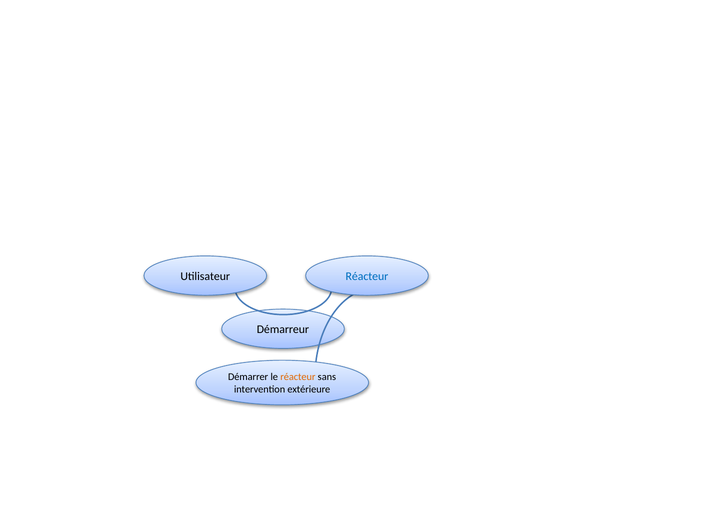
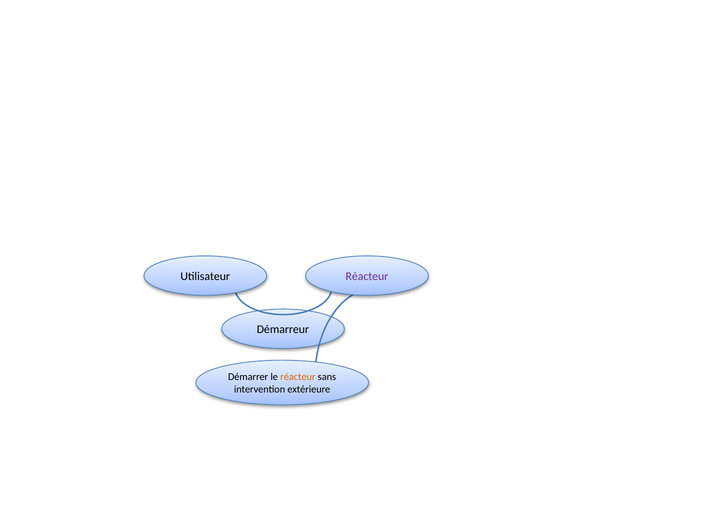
Réacteur colour: blue -> purple (367, 276)
